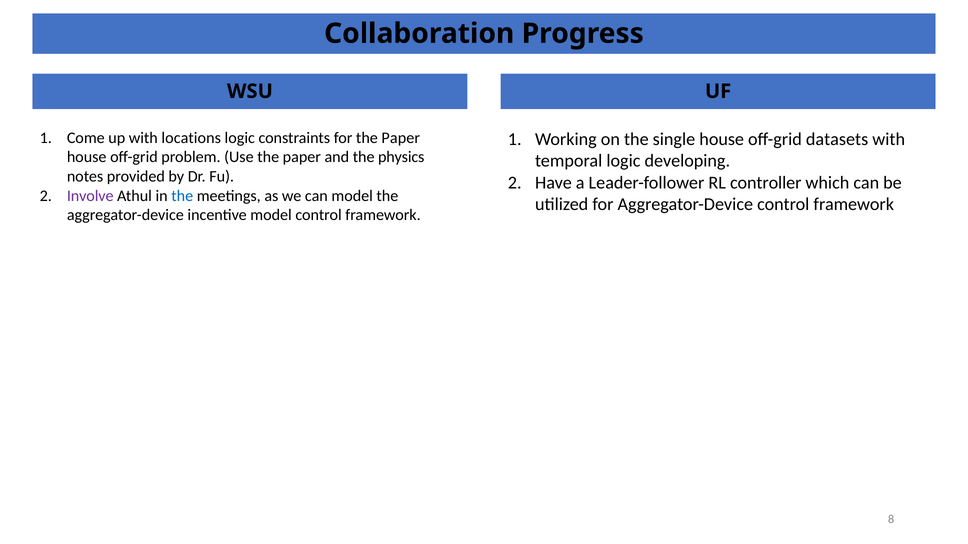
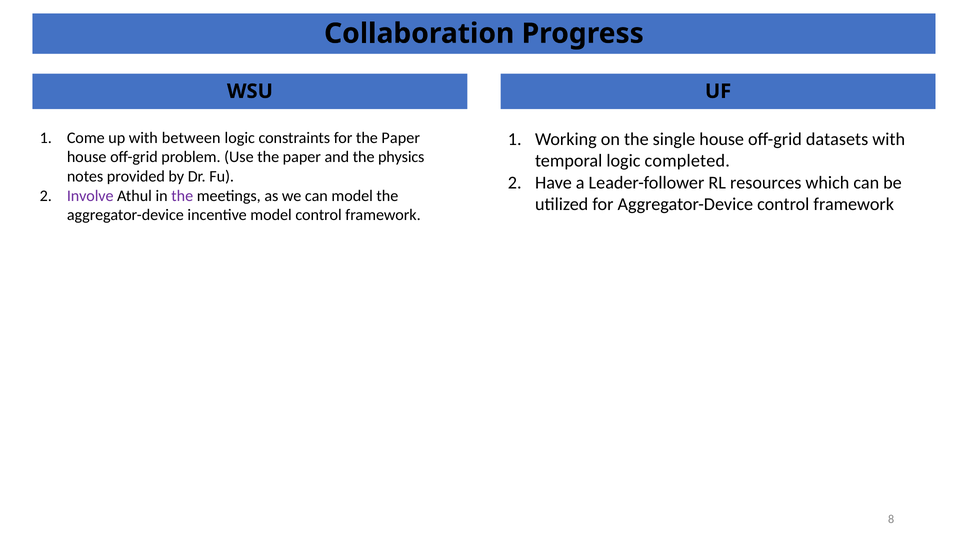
locations: locations -> between (191, 138)
developing: developing -> completed (687, 161)
controller: controller -> resources (766, 183)
the colour: blue -> purple (182, 196)
